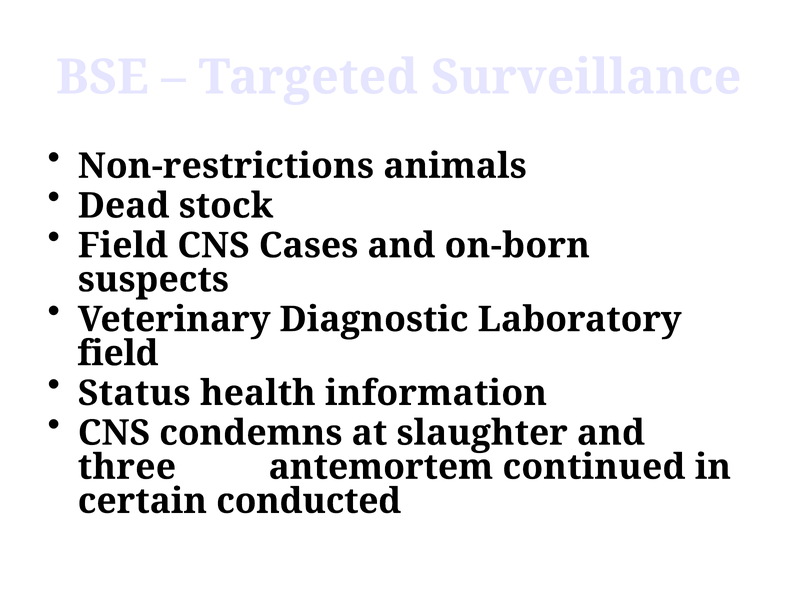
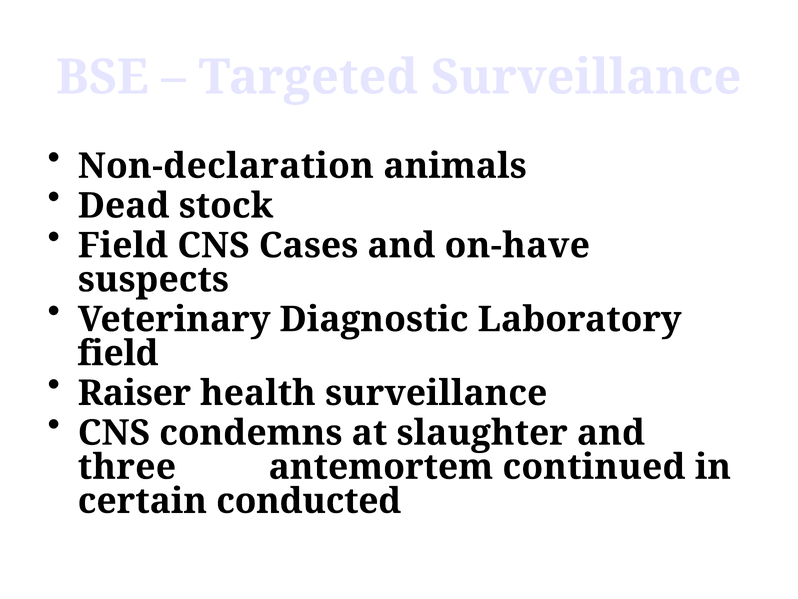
Non-restrictions: Non-restrictions -> Non-declaration (226, 166)
on-born: on-born -> on-have (517, 245)
Status: Status -> Raiser (134, 393)
health information: information -> surveillance (436, 393)
